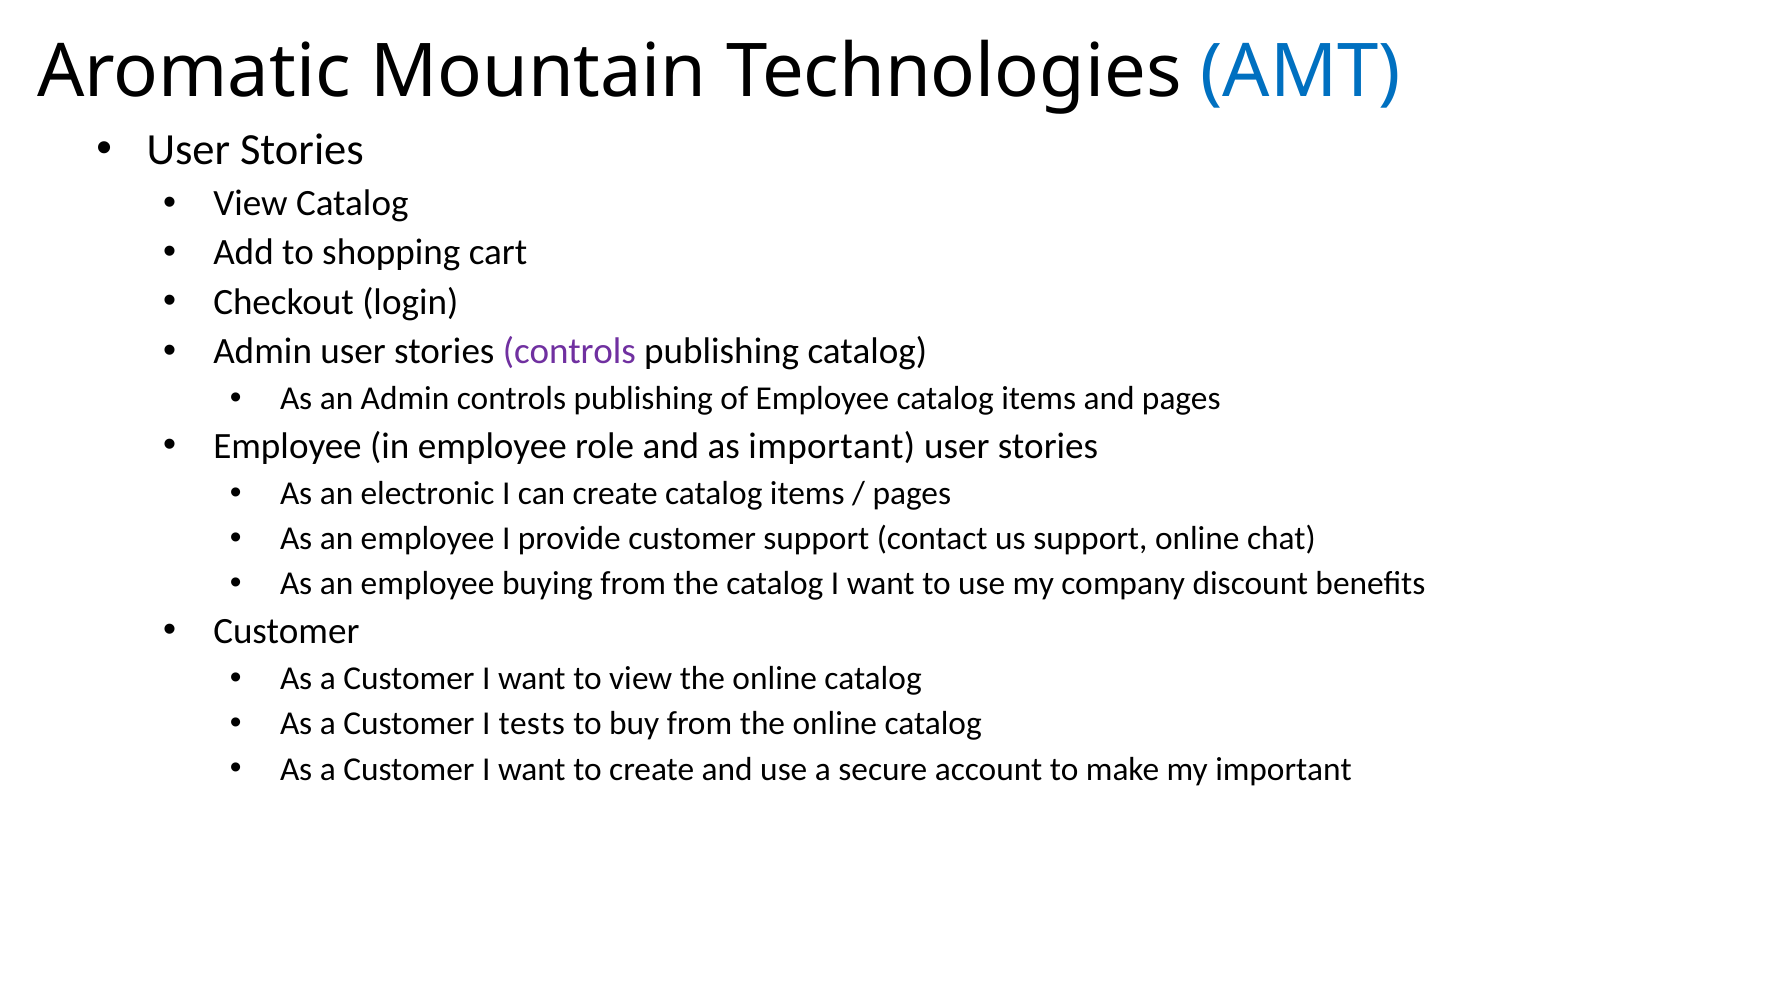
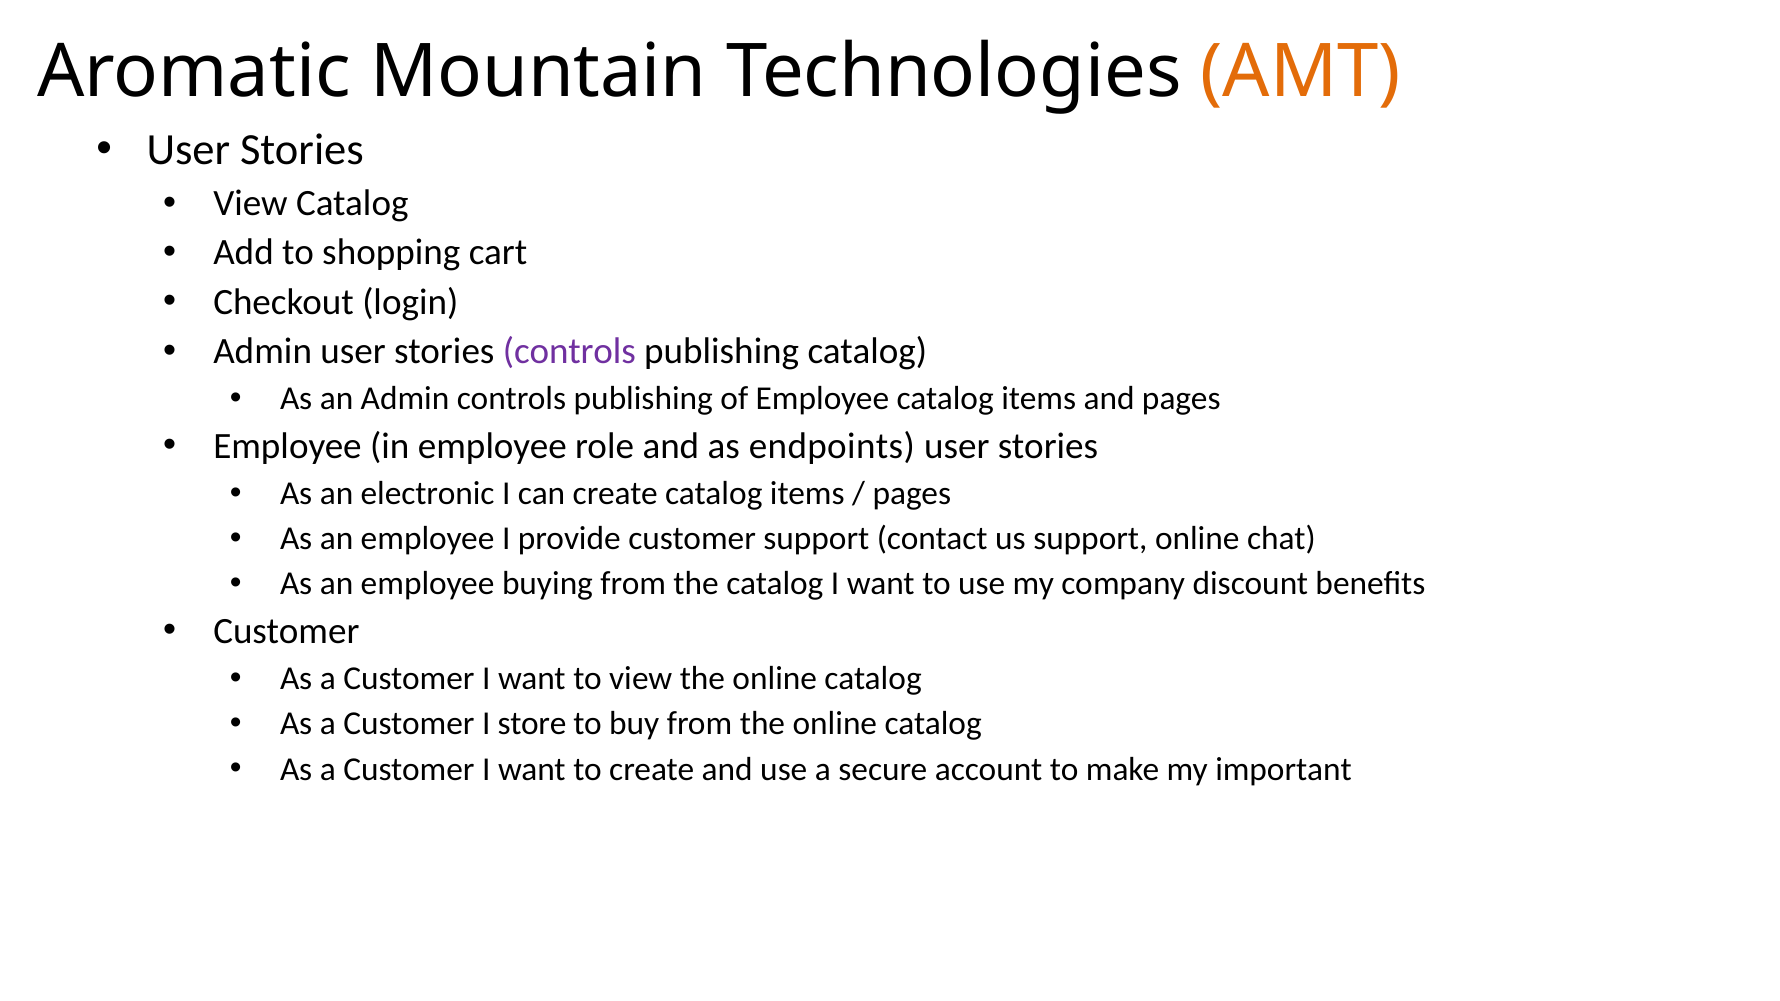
AMT colour: blue -> orange (1301, 72)
as important: important -> endpoints (832, 446)
tests: tests -> store (532, 724)
